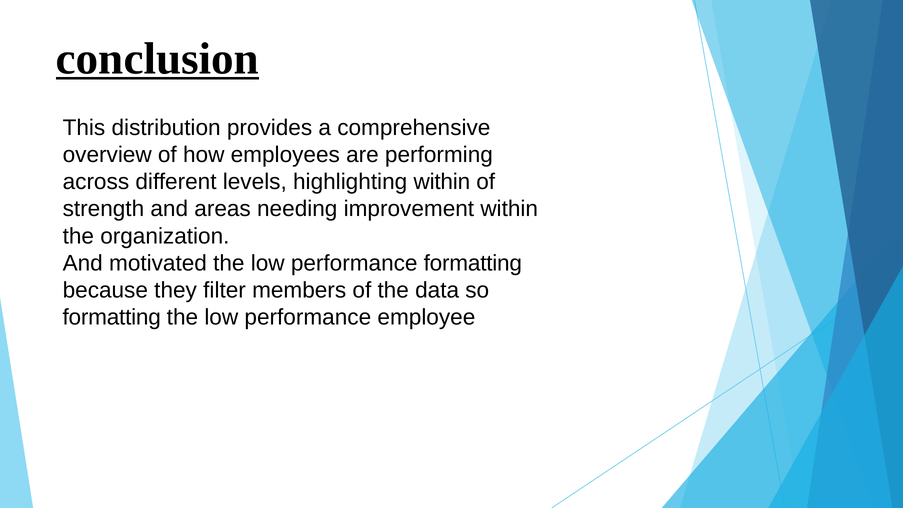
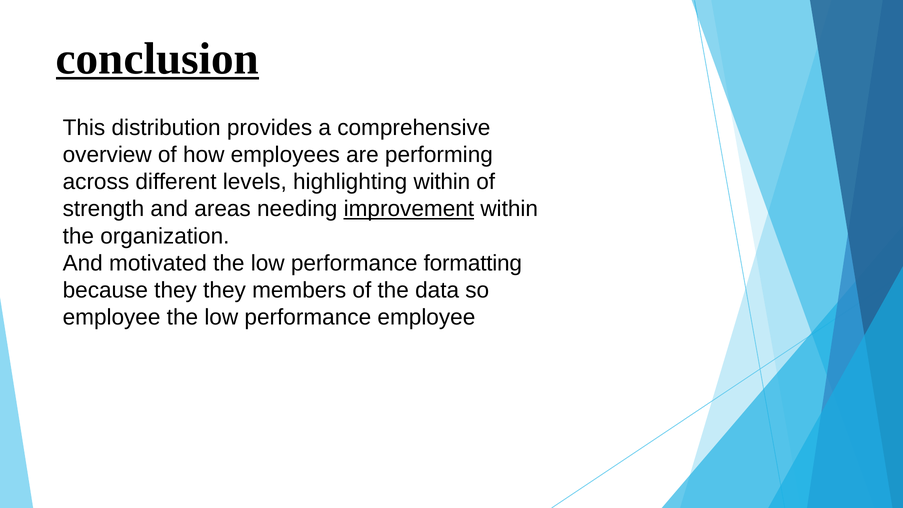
improvement underline: none -> present (409, 209)
they filter: filter -> they (225, 290)
formatting: formatting -> employee (112, 317)
